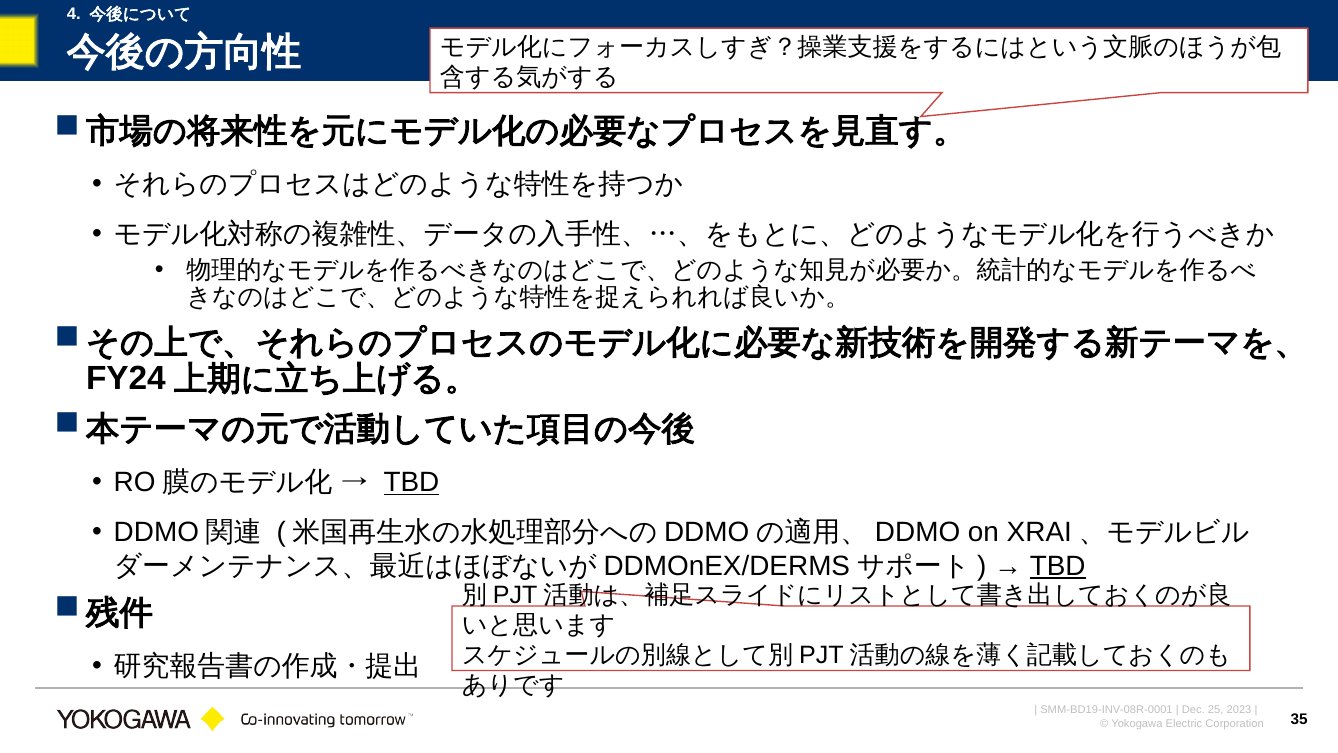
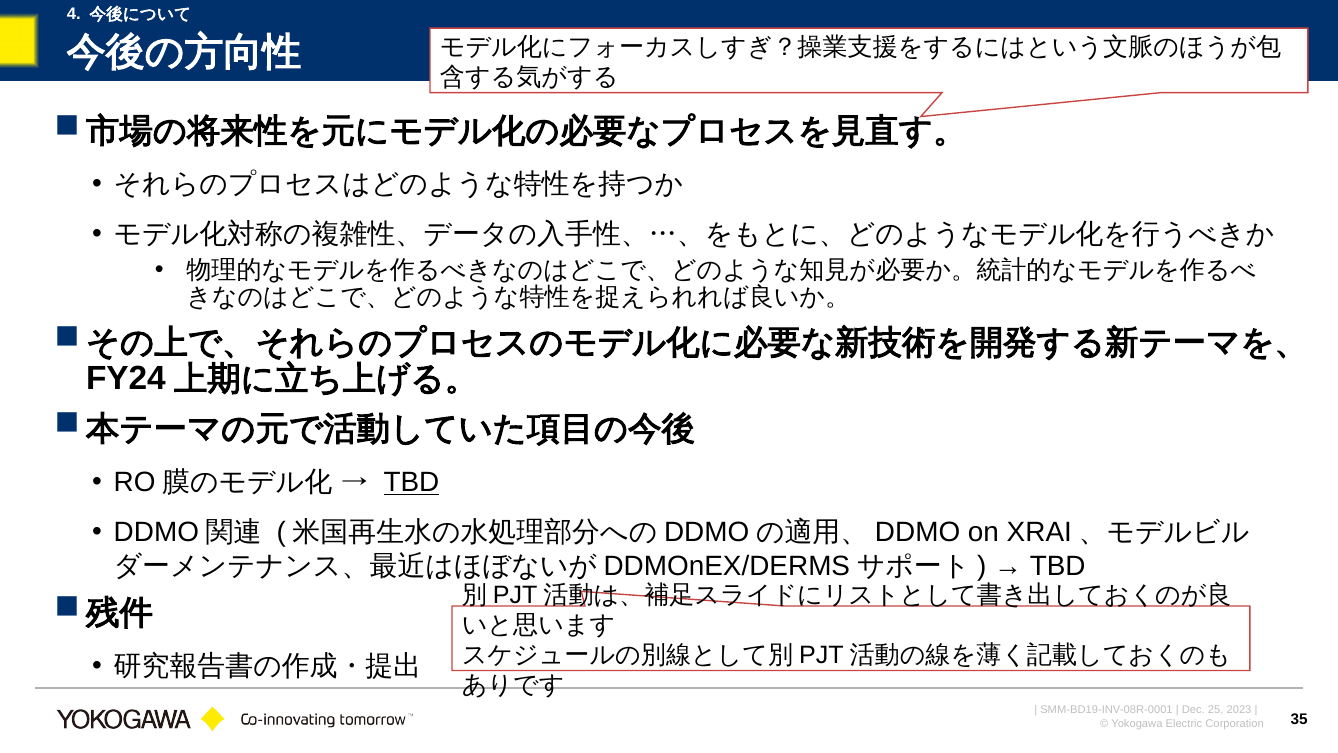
TBD underline: present -> none (1058, 566)
